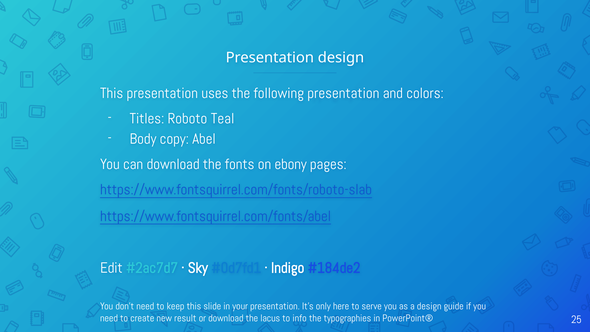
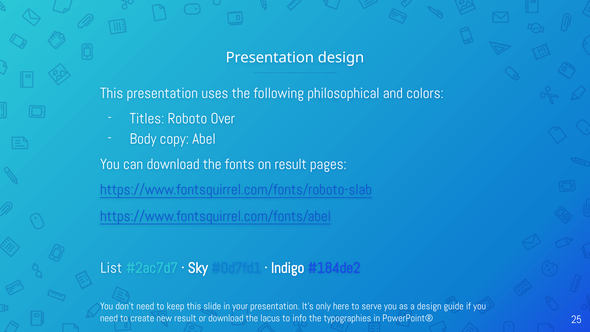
following presentation: presentation -> philosophical (343, 93)
Teal: Teal -> Over (223, 118)
on ebony: ebony -> result (291, 164)
Edit: Edit -> List (111, 268)
